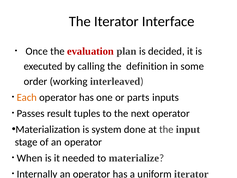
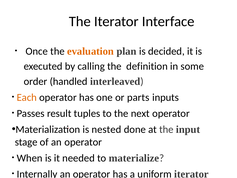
evaluation colour: red -> orange (90, 51)
working: working -> handled (69, 81)
system: system -> nested (106, 129)
